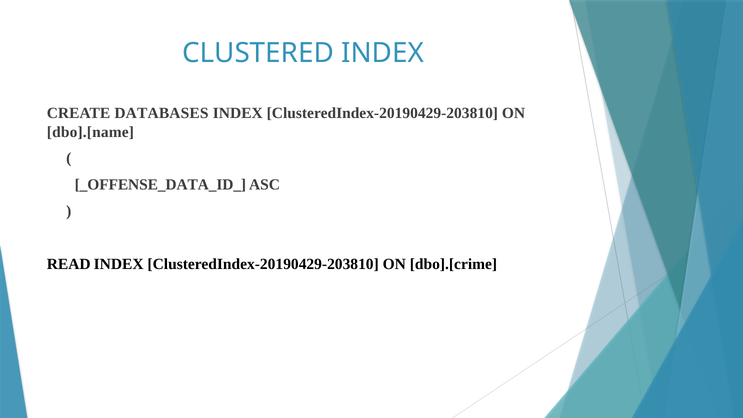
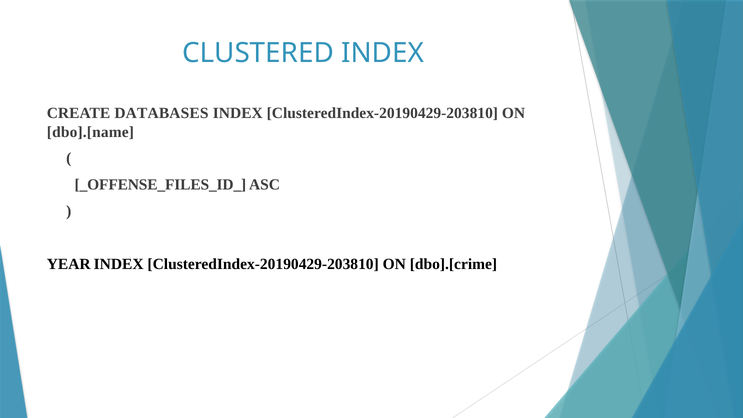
_OFFENSE_DATA_ID_: _OFFENSE_DATA_ID_ -> _OFFENSE_FILES_ID_ (160, 185)
READ: READ -> YEAR (69, 264)
